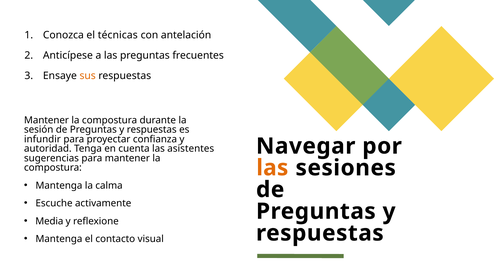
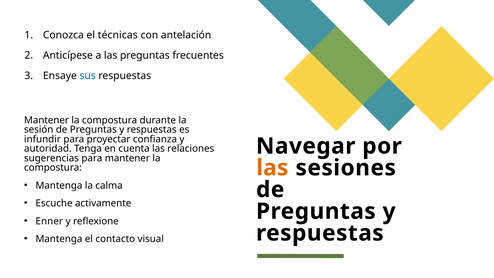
sus colour: orange -> blue (88, 76)
asistentes: asistentes -> relaciones (191, 149)
Media: Media -> Enner (49, 221)
